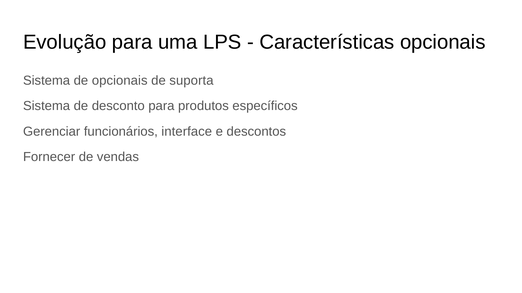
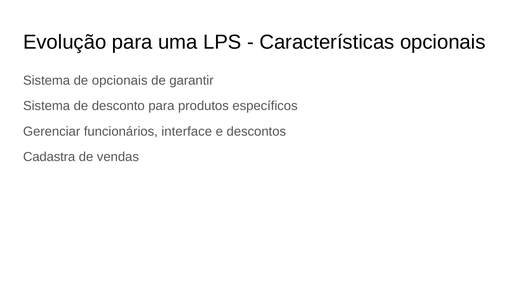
suporta: suporta -> garantir (191, 81)
Fornecer: Fornecer -> Cadastra (49, 157)
